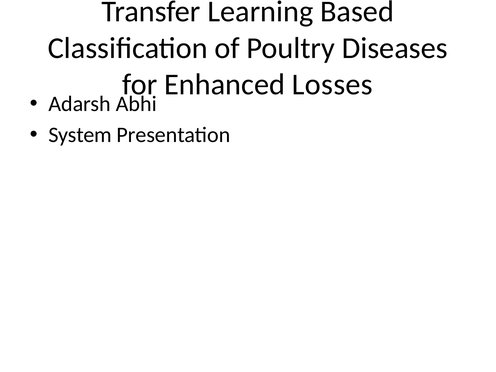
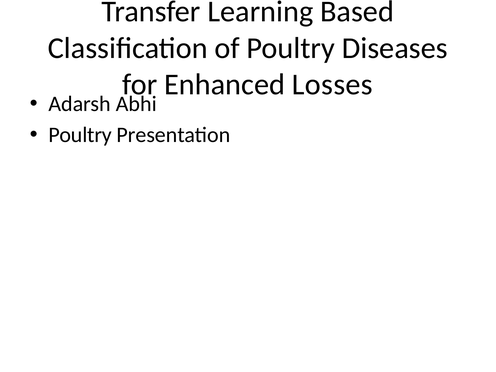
System: System -> Poultry (80, 135)
